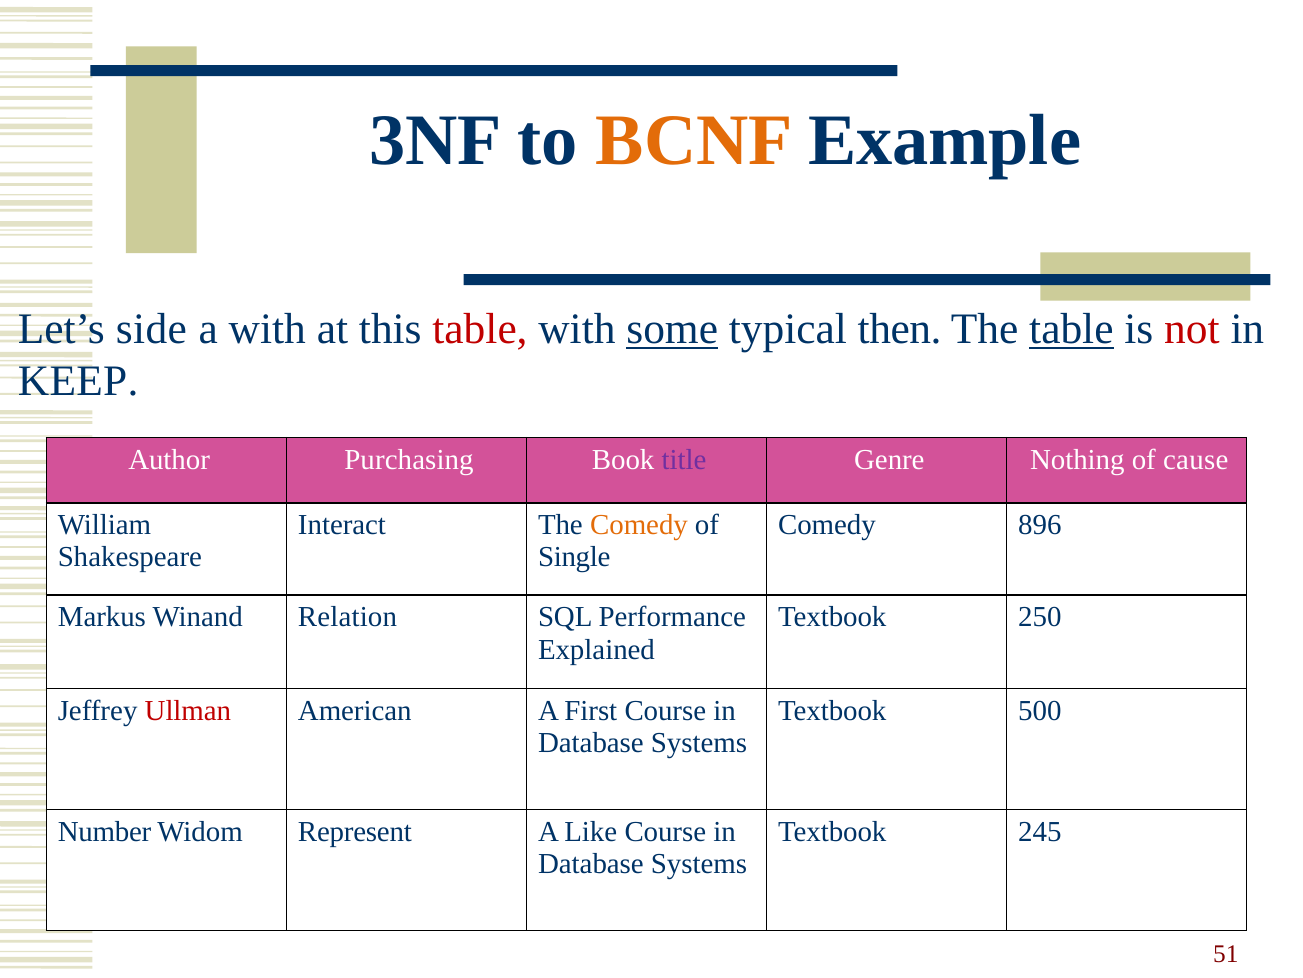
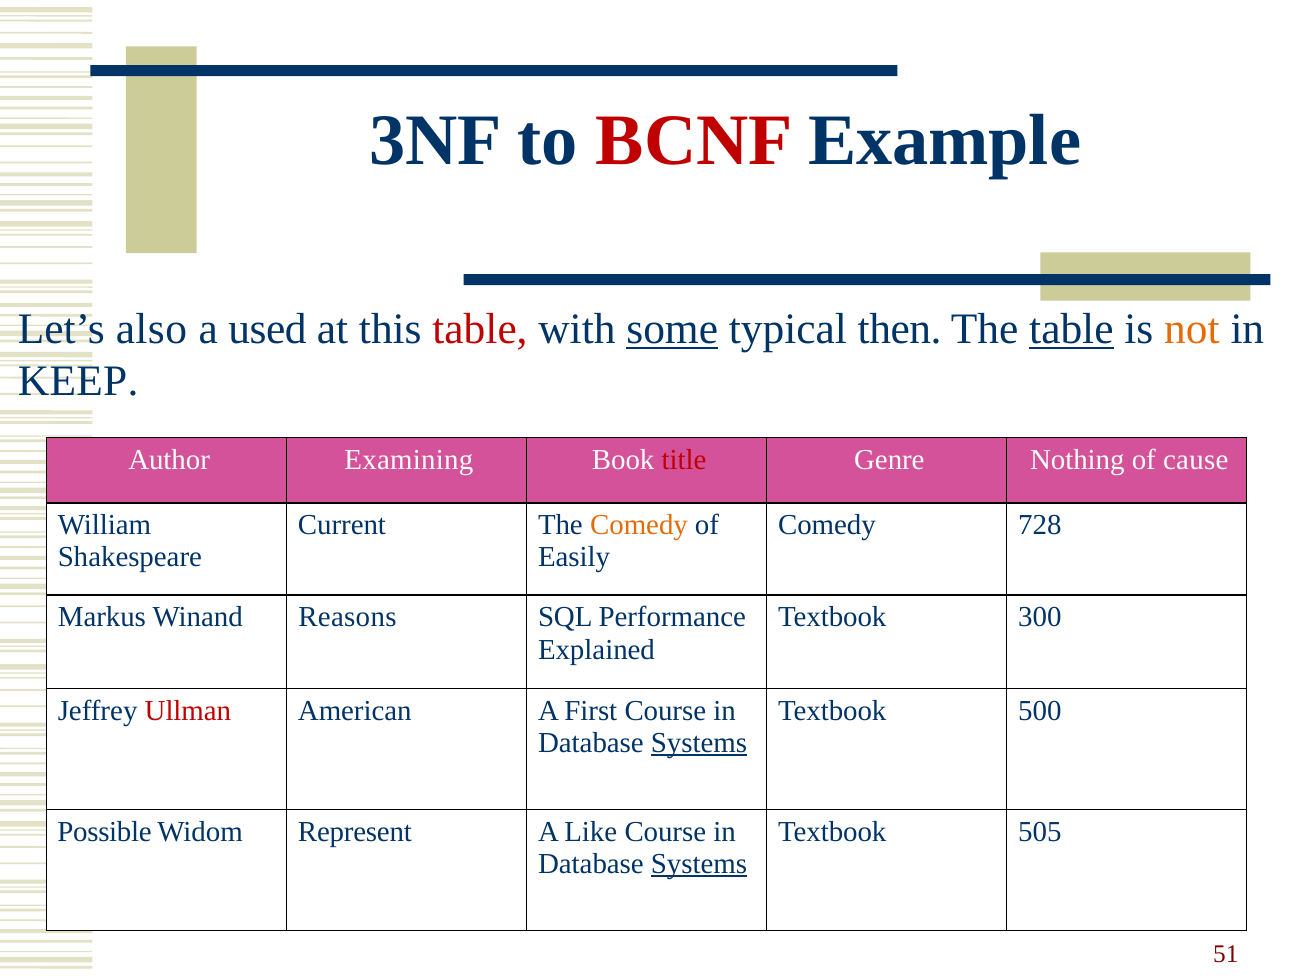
BCNF colour: orange -> red (694, 140)
side: side -> also (151, 329)
a with: with -> used (268, 329)
not colour: red -> orange (1192, 329)
Purchasing: Purchasing -> Examining (409, 459)
title colour: purple -> red (684, 459)
Interact: Interact -> Current (342, 525)
896: 896 -> 728 (1040, 525)
Single: Single -> Easily (574, 557)
Relation: Relation -> Reasons (347, 617)
250: 250 -> 300 (1040, 617)
Systems underline: none -> present (699, 742)
Number: Number -> Possible (105, 831)
245: 245 -> 505 (1040, 831)
Systems underline: none -> present (699, 863)
